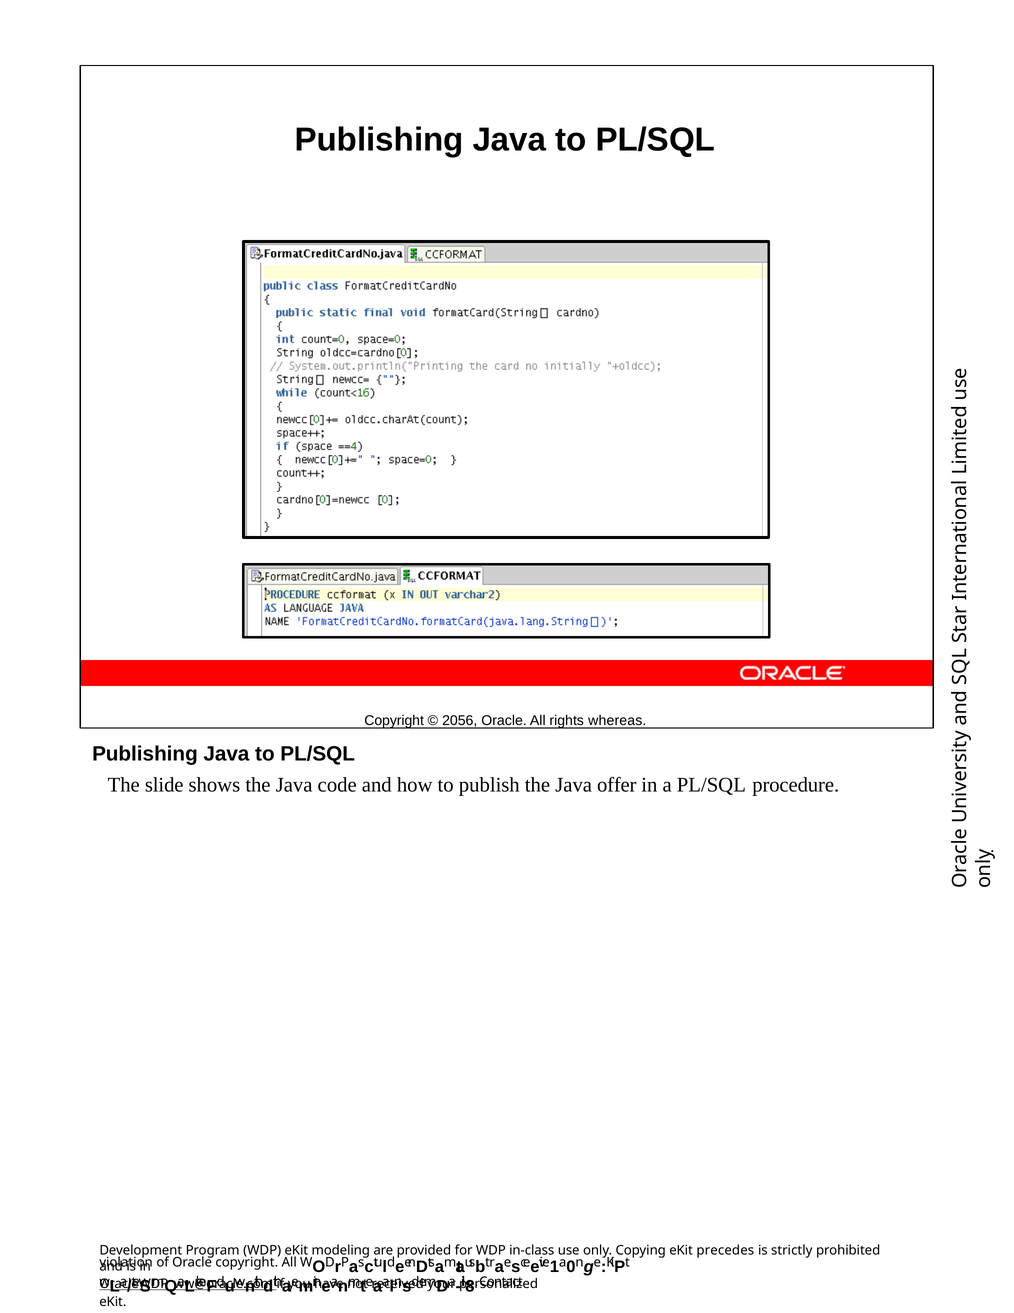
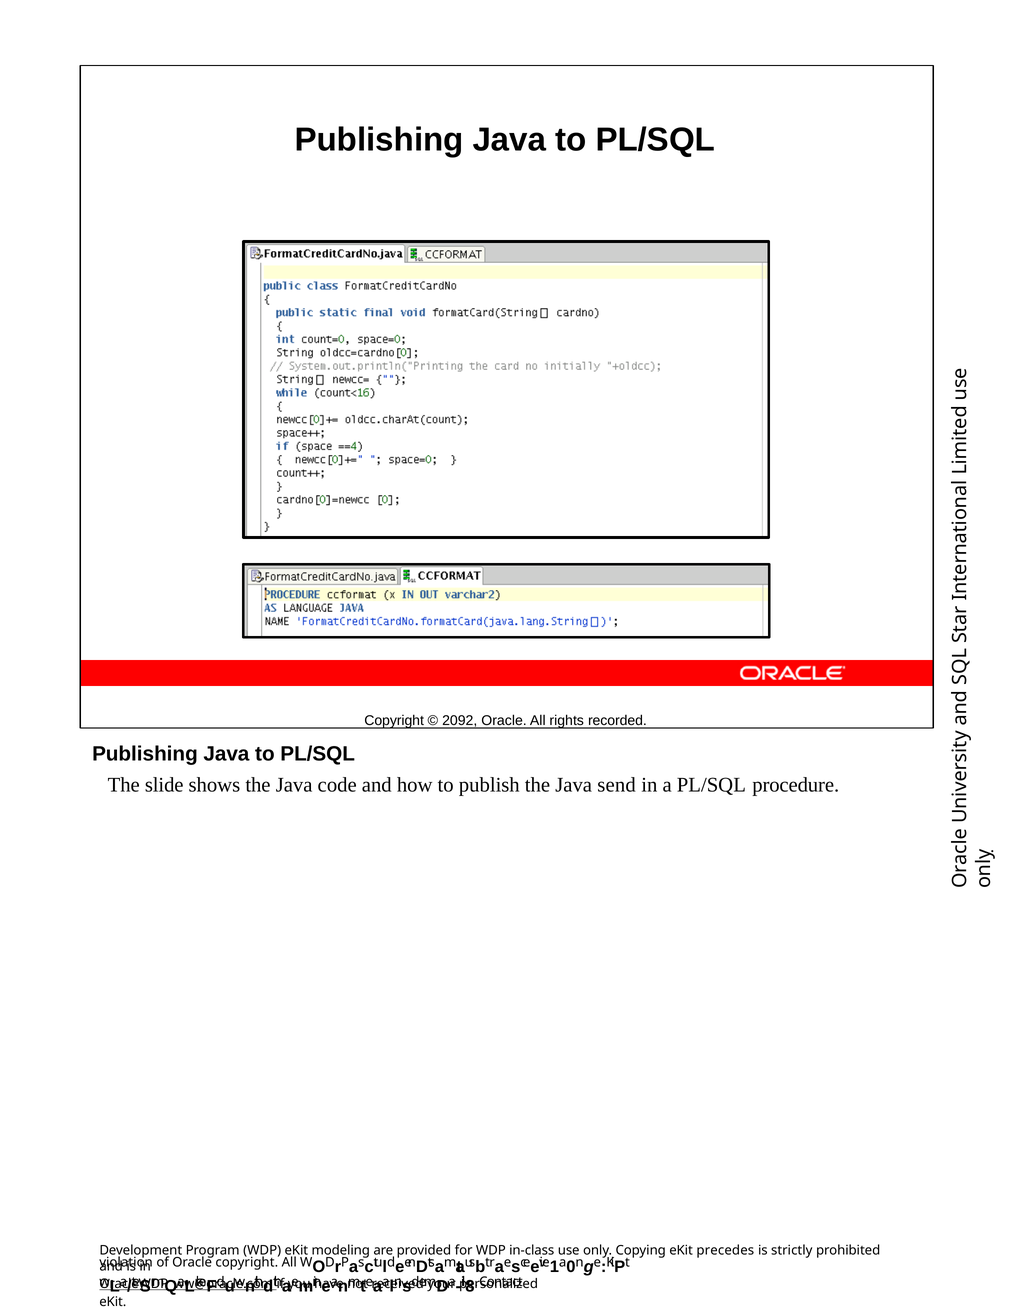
2056: 2056 -> 2092 (460, 720)
whereas: whereas -> recorded (617, 720)
offer: offer -> send (617, 784)
